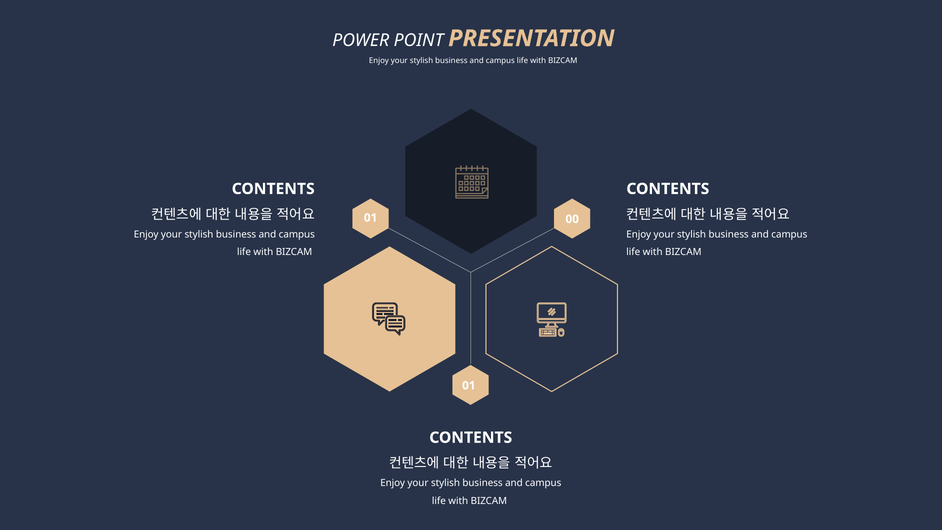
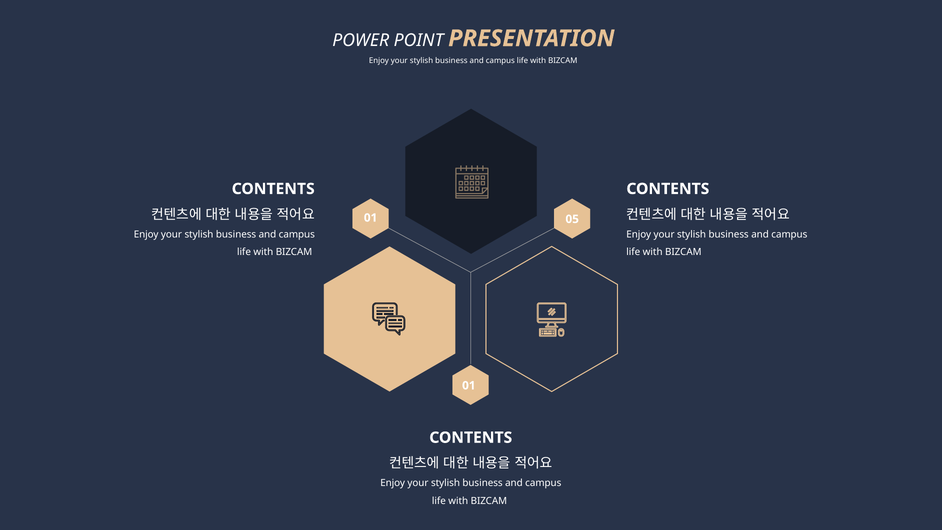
00: 00 -> 05 (572, 219)
